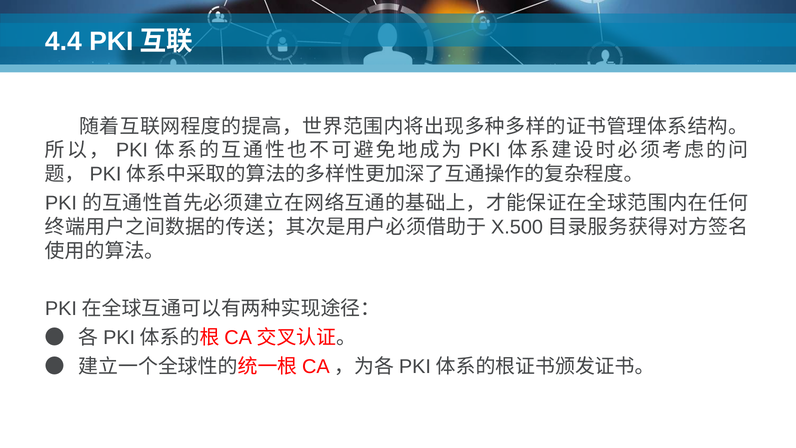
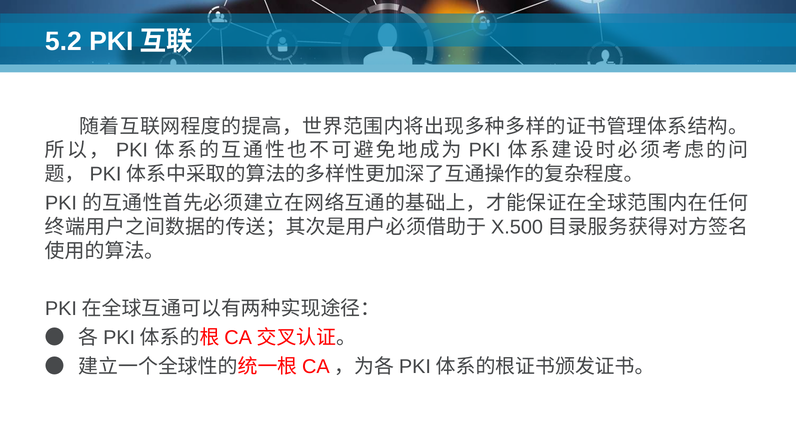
4.4: 4.4 -> 5.2 (63, 41)
